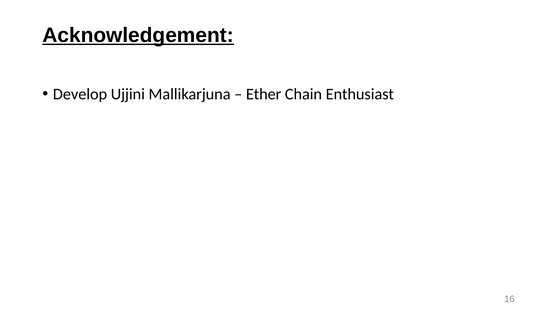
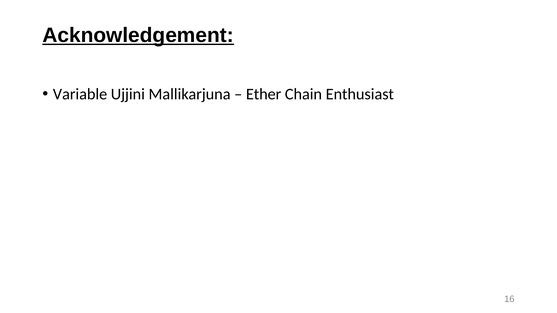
Develop: Develop -> Variable (80, 94)
